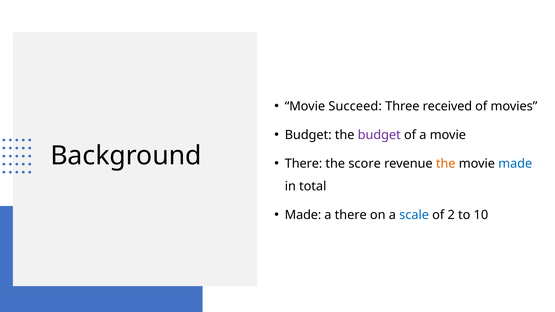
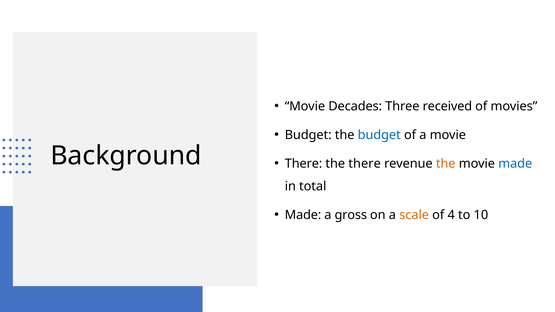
Succeed: Succeed -> Decades (355, 106)
budget colour: purple -> blue (379, 135)
the score: score -> there (365, 164)
a there: there -> gross (351, 215)
scale colour: blue -> orange (414, 215)
2: 2 -> 4 (451, 215)
